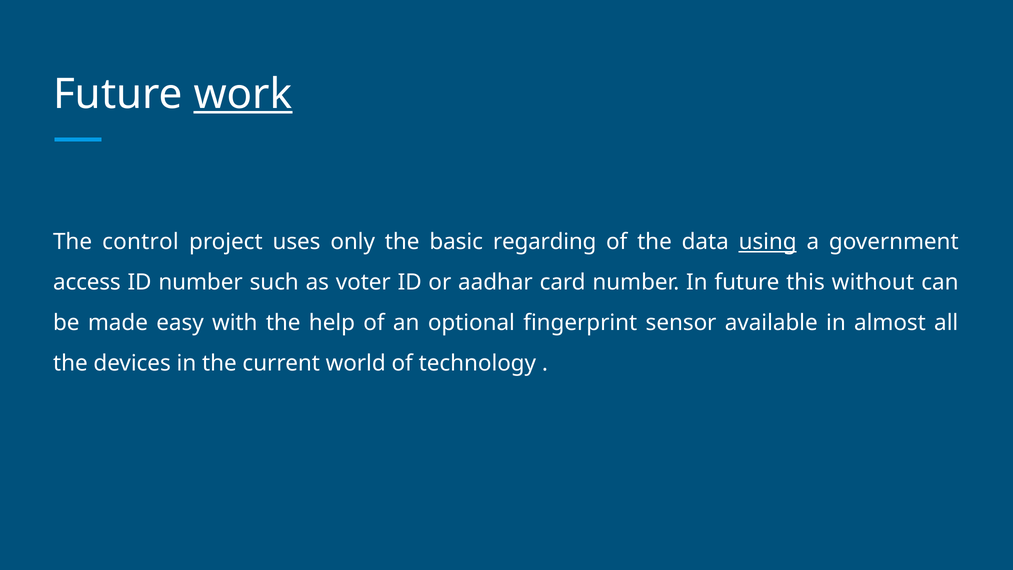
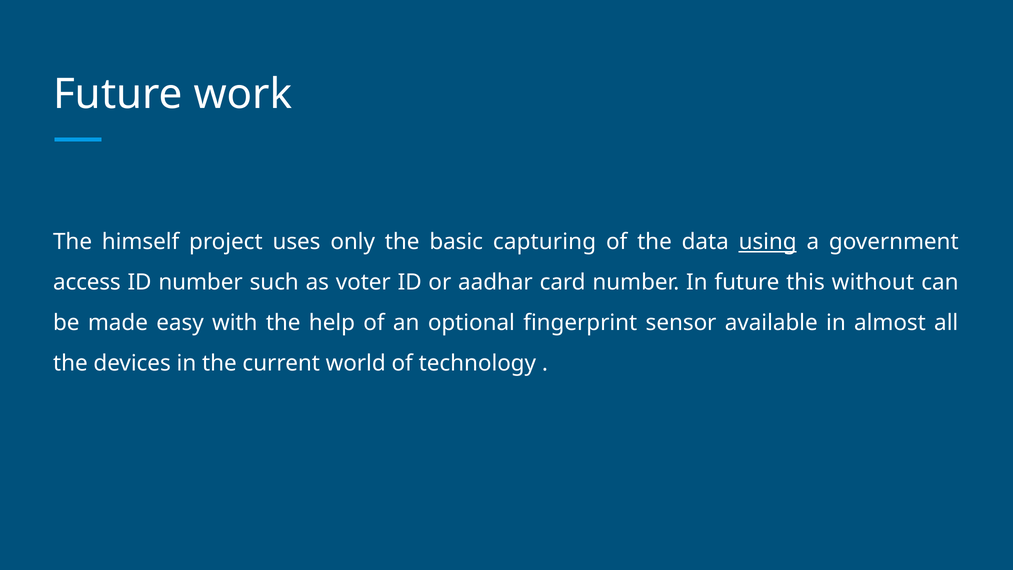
work underline: present -> none (243, 94)
control: control -> himself (141, 242)
regarding: regarding -> capturing (545, 242)
